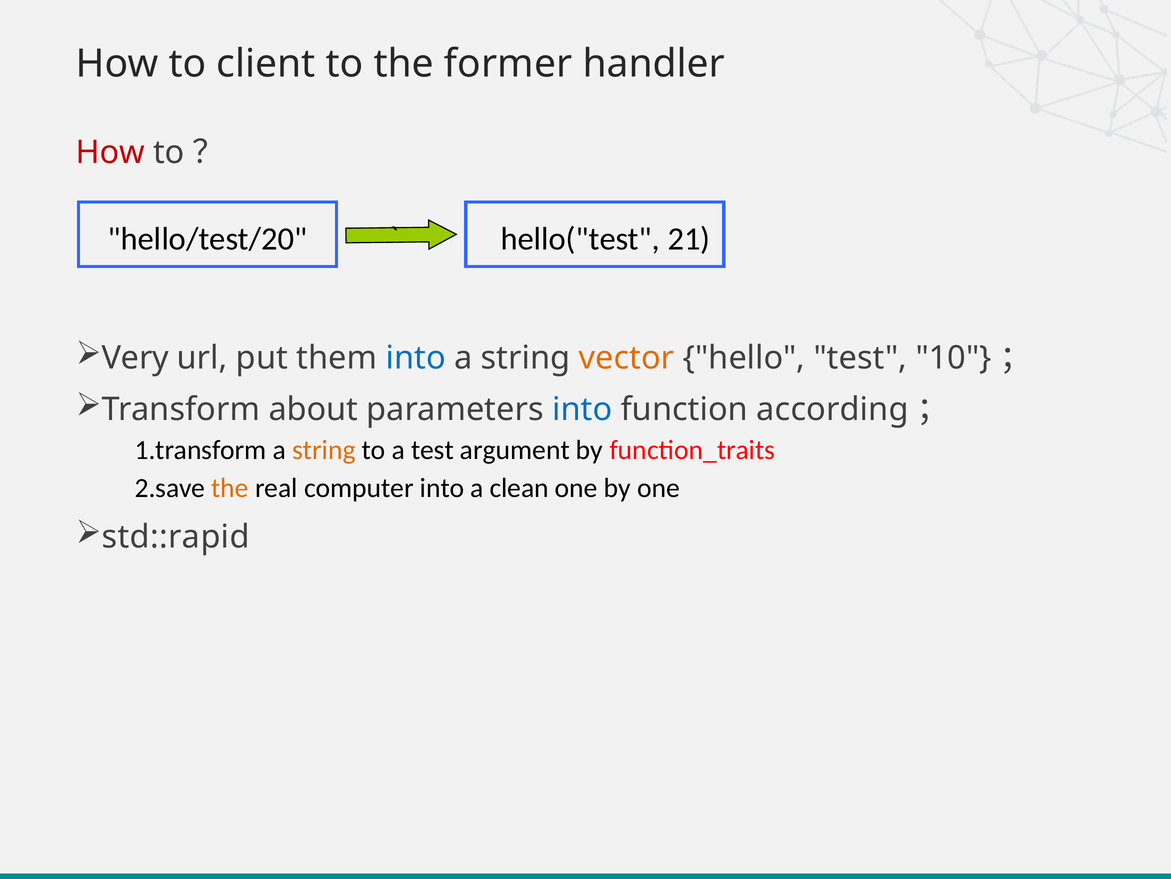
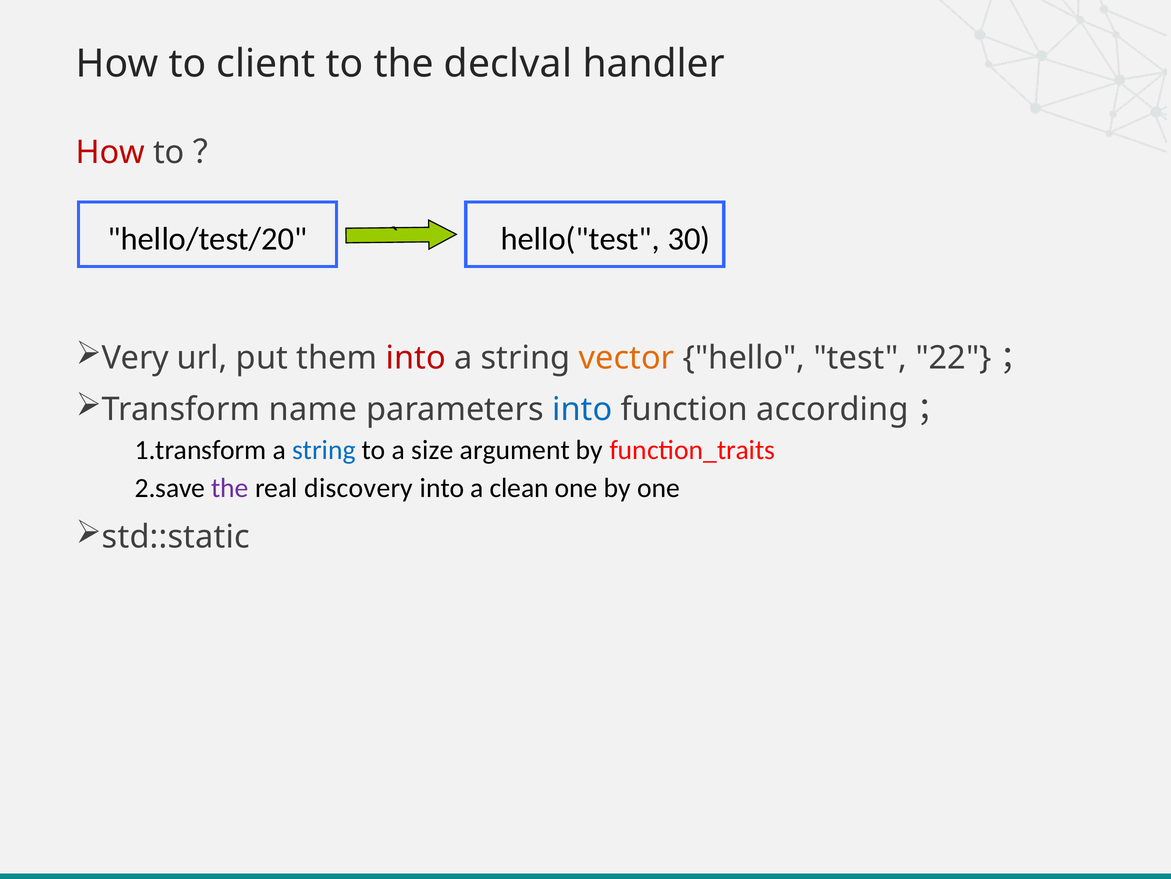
former: former -> declval (508, 64)
21: 21 -> 30 (689, 239)
into colour: blue -> red (416, 358)
10: 10 -> 22 (954, 358)
about: about -> name (313, 409)
string colour: orange -> blue (324, 450)
a test: test -> size (432, 450)
the colour: orange -> purple (230, 488)
computer: computer -> discovery (359, 488)
std::rapid: std::rapid -> std::static (176, 537)
